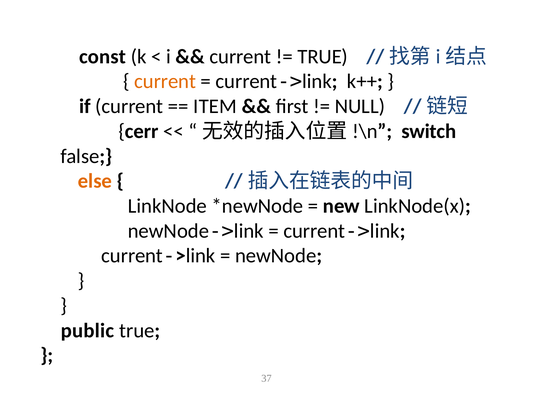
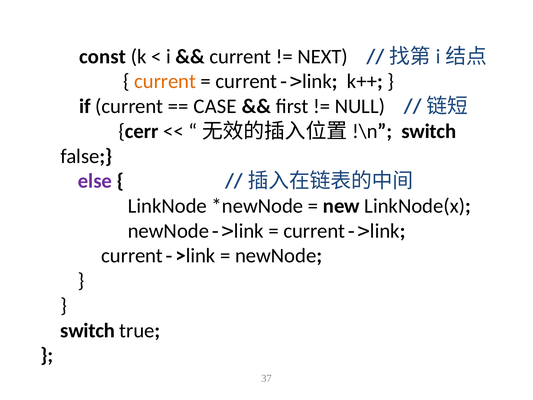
TRUE: TRUE -> NEXT (323, 57)
ITEM: ITEM -> CASE (215, 106)
else colour: orange -> purple (95, 181)
public: public -> switch (88, 330)
